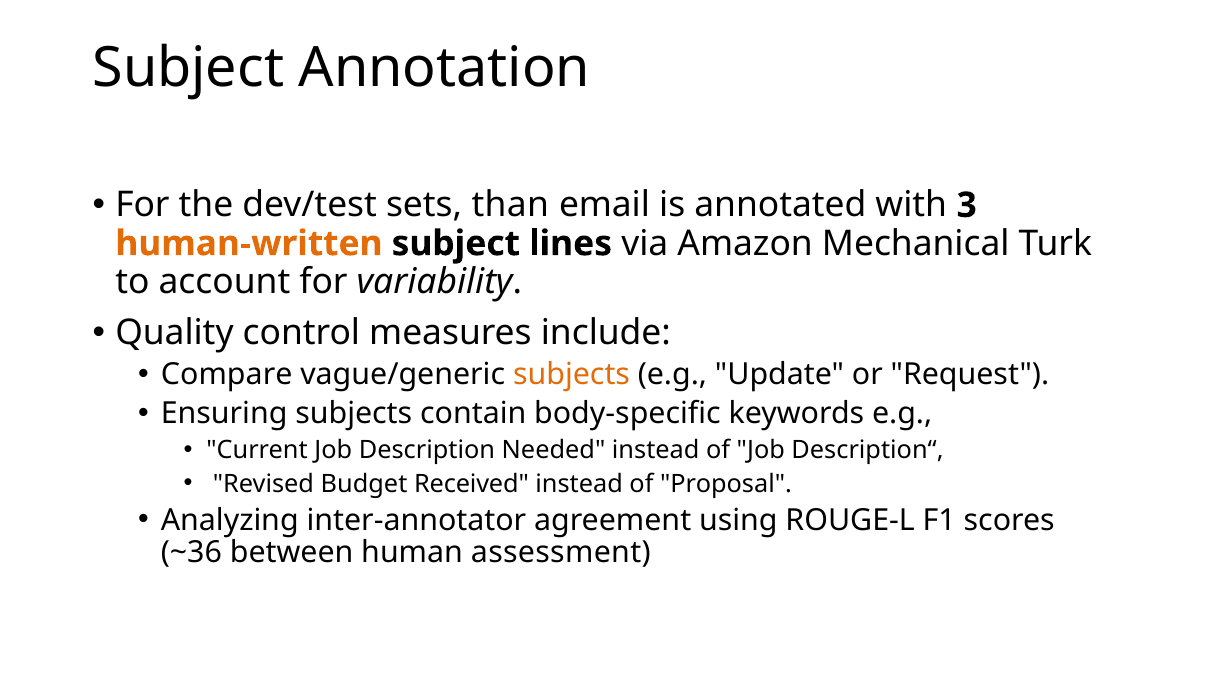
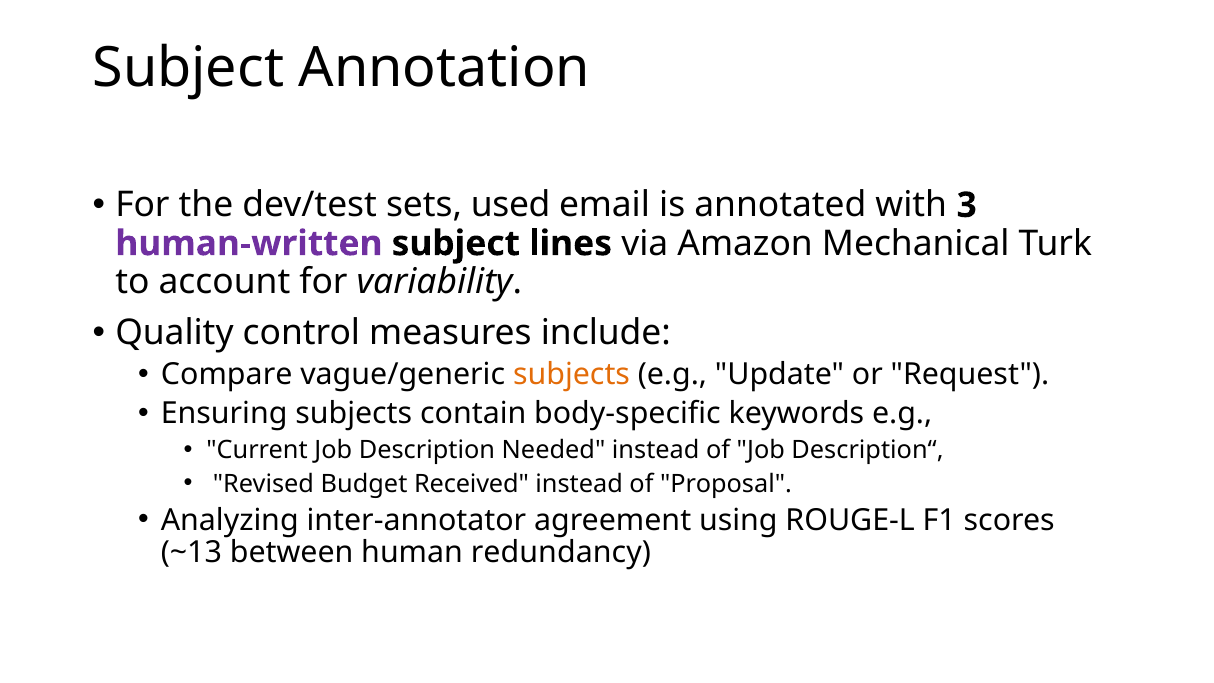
than: than -> used (511, 205)
human-written colour: orange -> purple (249, 244)
~36: ~36 -> ~13 (191, 553)
assessment: assessment -> redundancy (561, 553)
